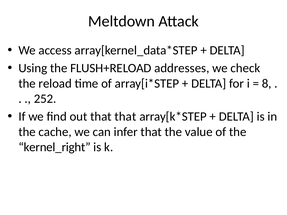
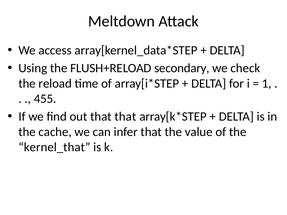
addresses: addresses -> secondary (182, 68)
8: 8 -> 1 (267, 84)
252: 252 -> 455 (45, 99)
kernel_right: kernel_right -> kernel_that (54, 147)
